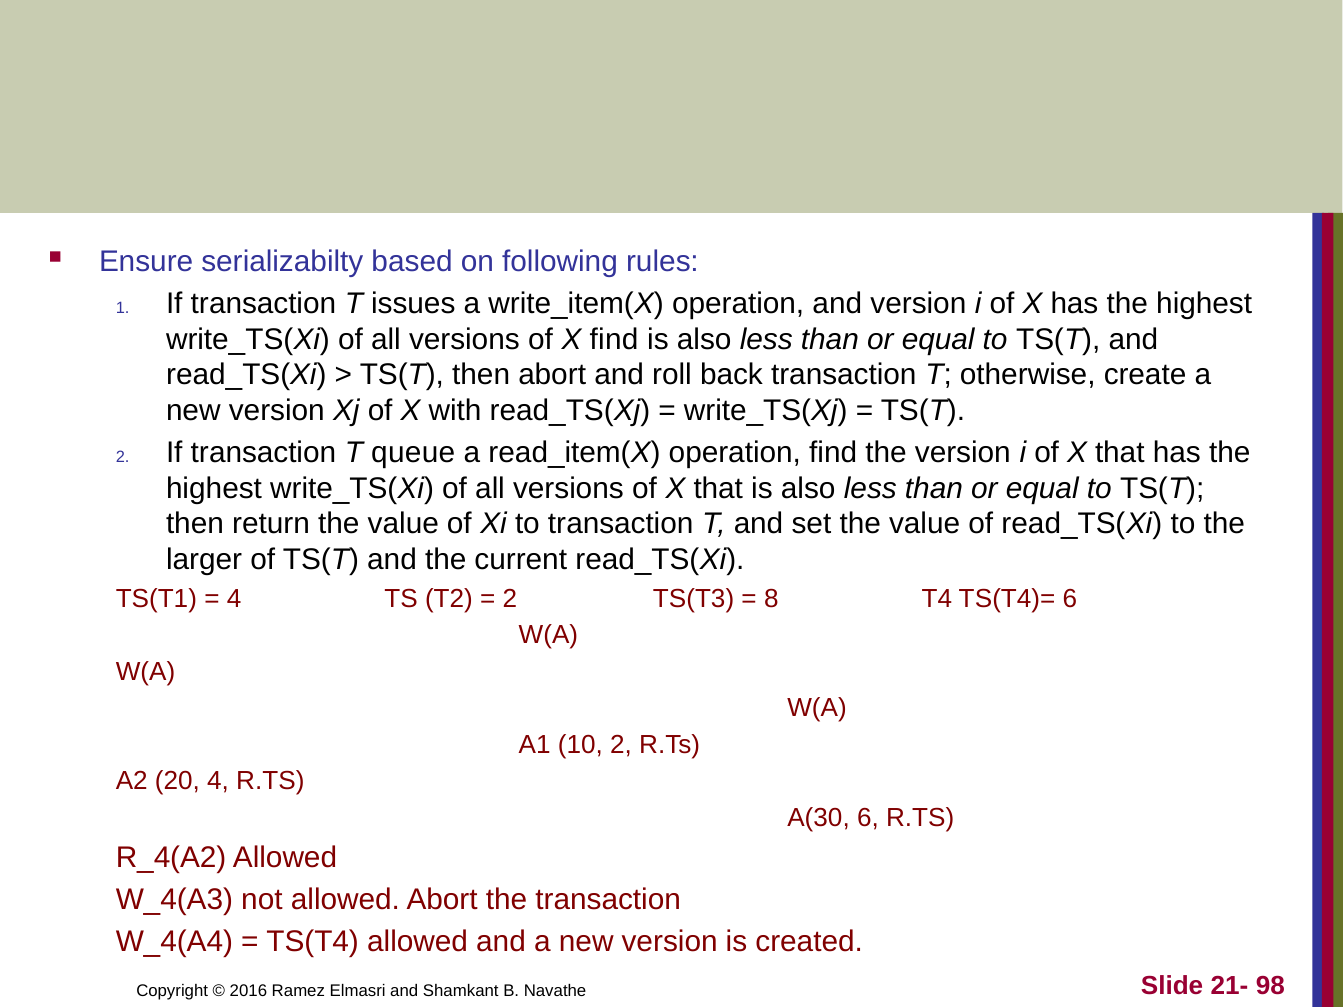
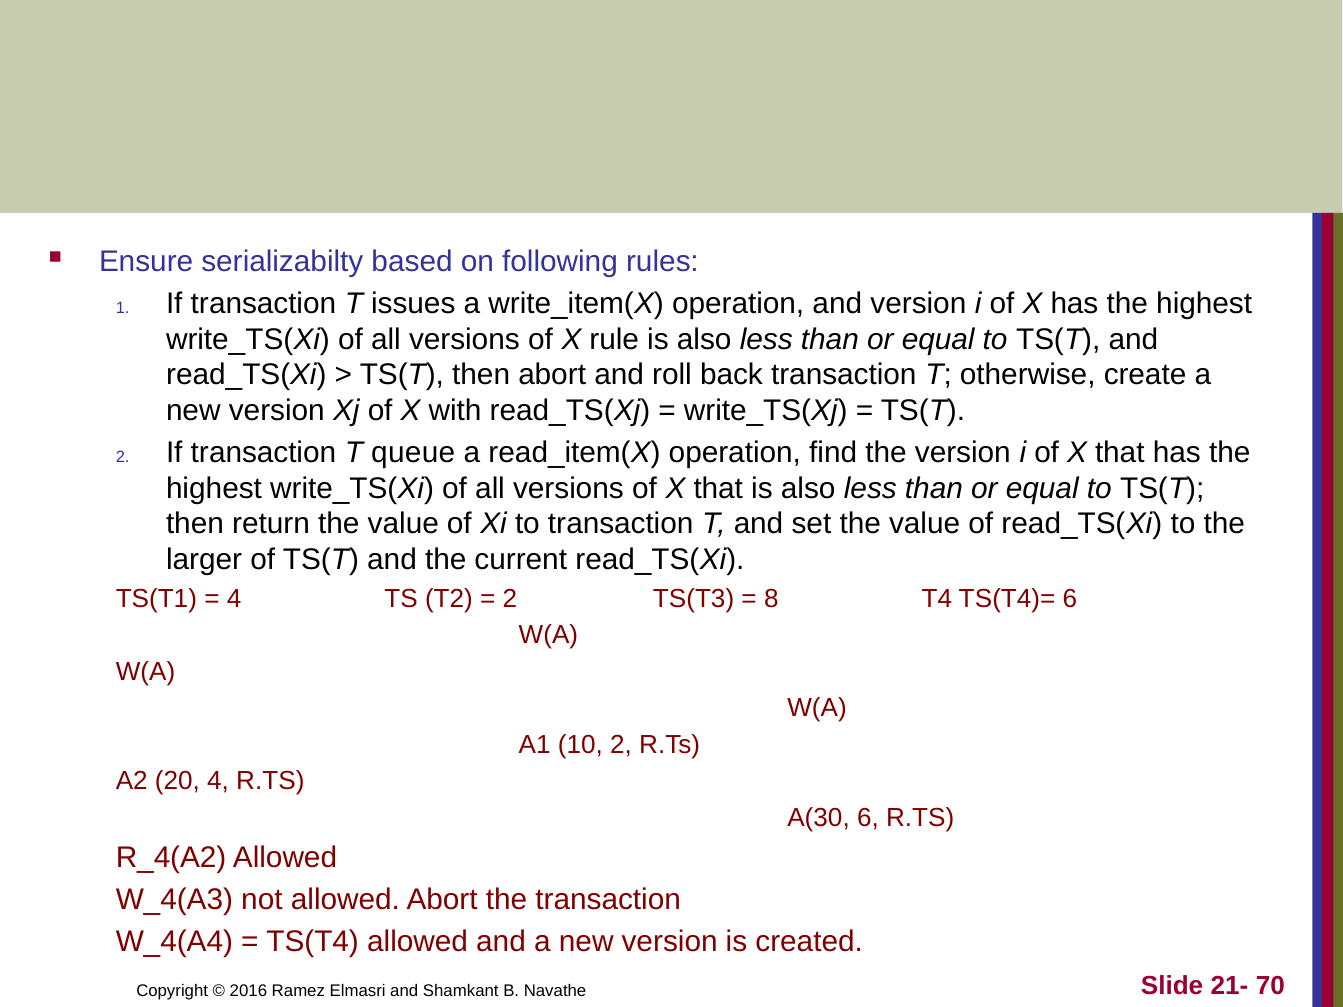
X find: find -> rule (614, 339)
98: 98 -> 70 (1270, 987)
